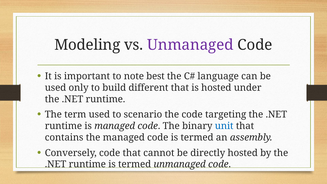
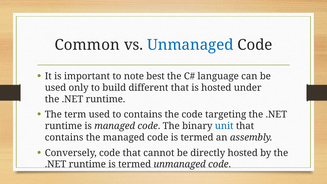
Modeling: Modeling -> Common (87, 45)
Unmanaged colour: purple -> blue (190, 45)
to scenario: scenario -> contains (143, 115)
